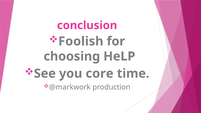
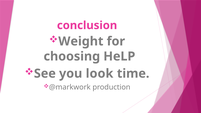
Foolish: Foolish -> Weight (81, 41)
core: core -> look (100, 74)
